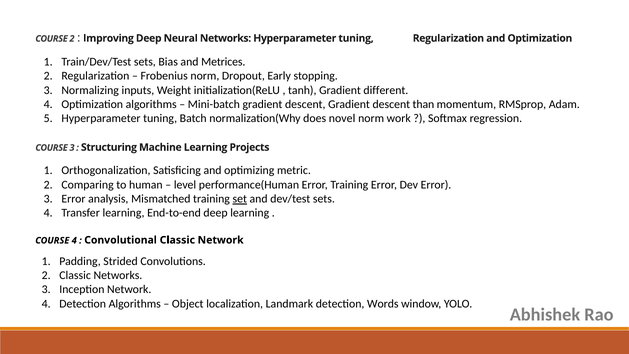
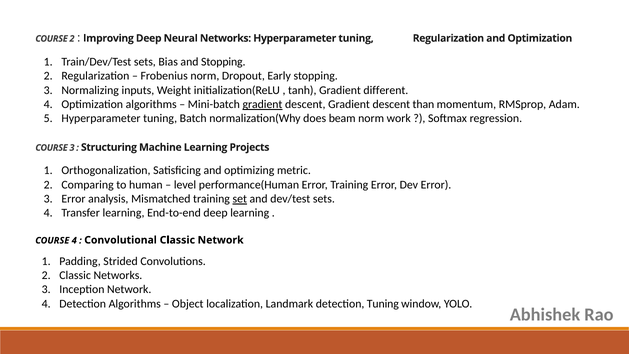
and Metrices: Metrices -> Stopping (223, 62)
gradient underline: none -> present (262, 104)
novel: novel -> beam (342, 118)
detection Words: Words -> Tuning (383, 304)
